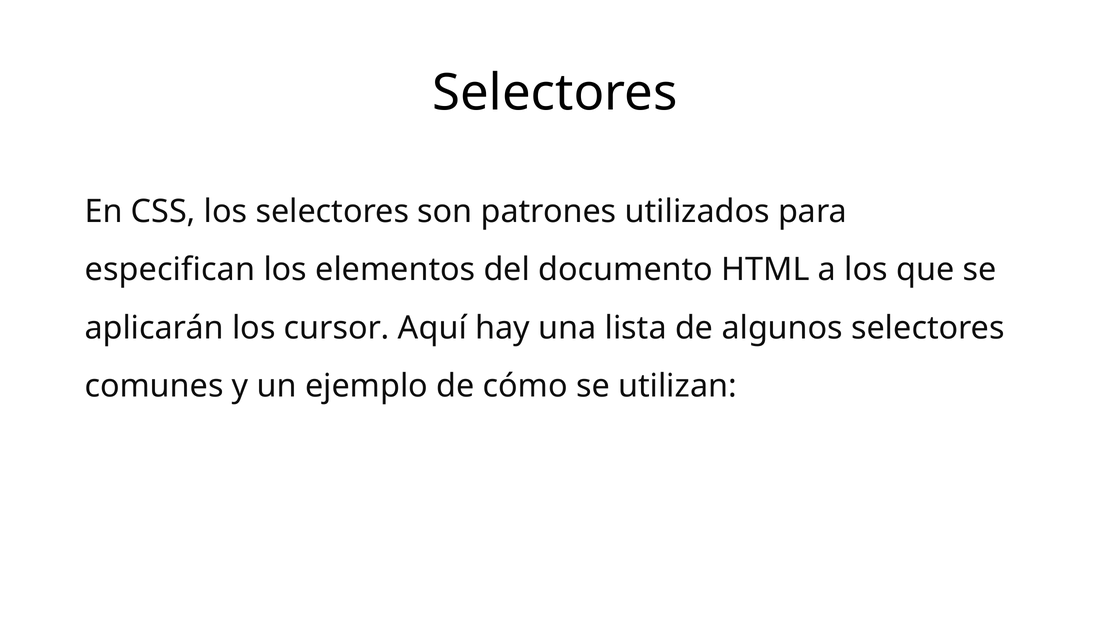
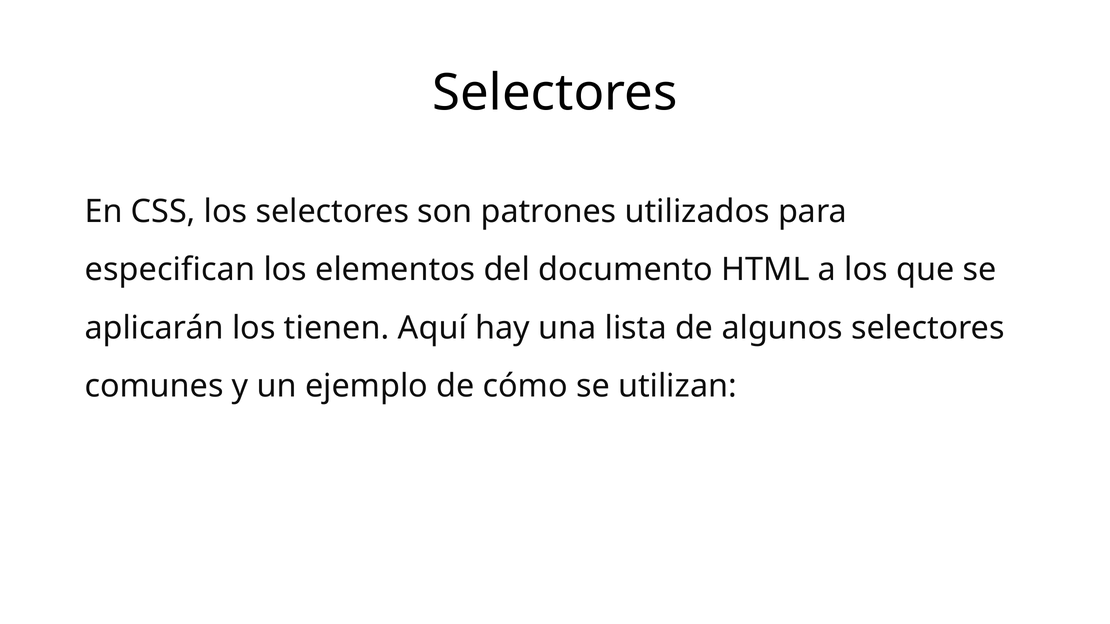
cursor: cursor -> tienen (337, 328)
